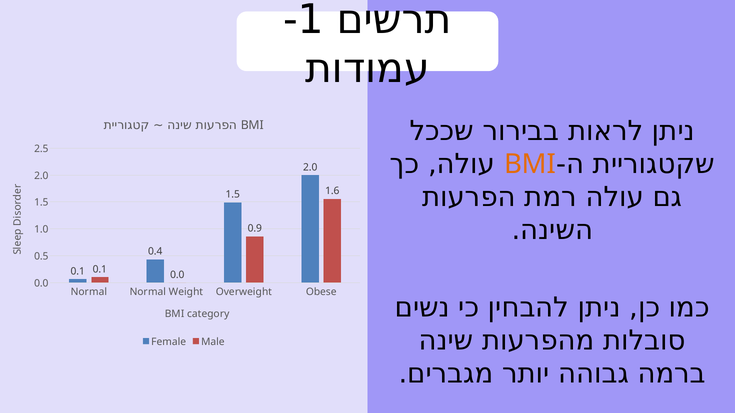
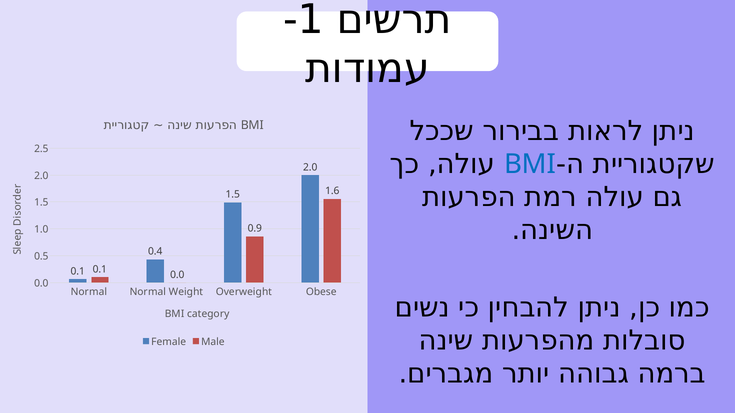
BMI colour: orange -> blue (530, 164)
